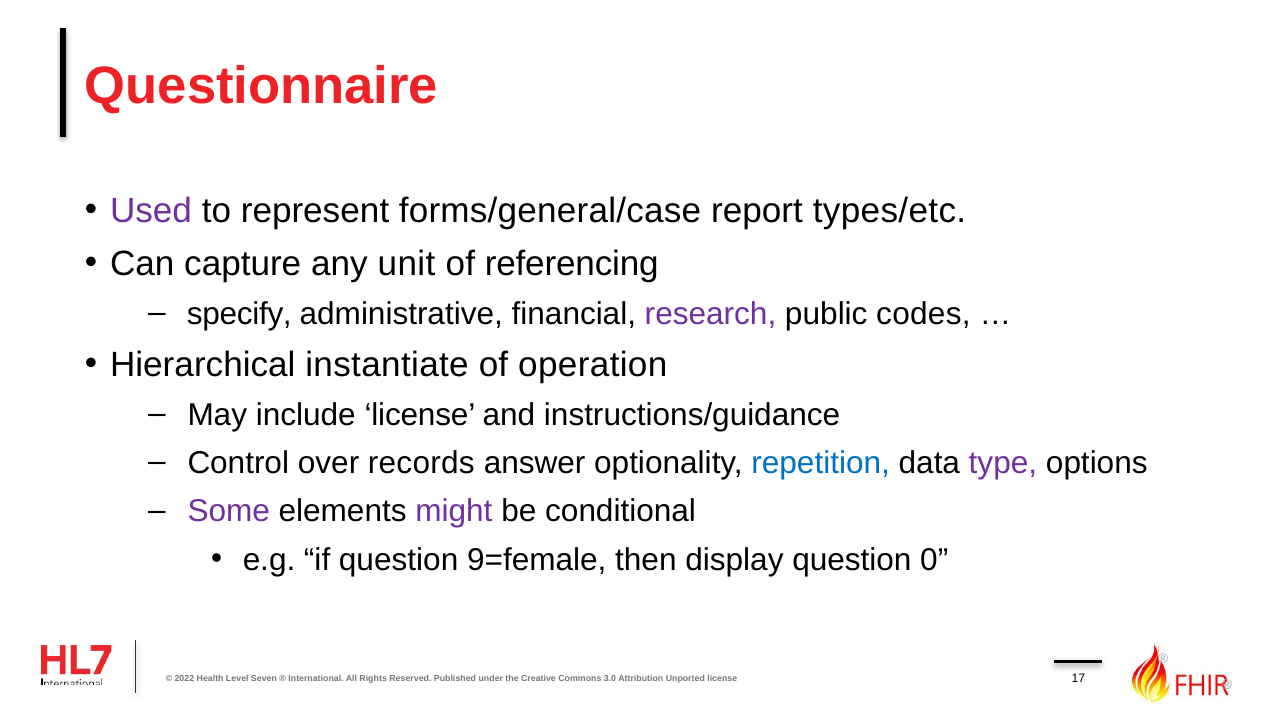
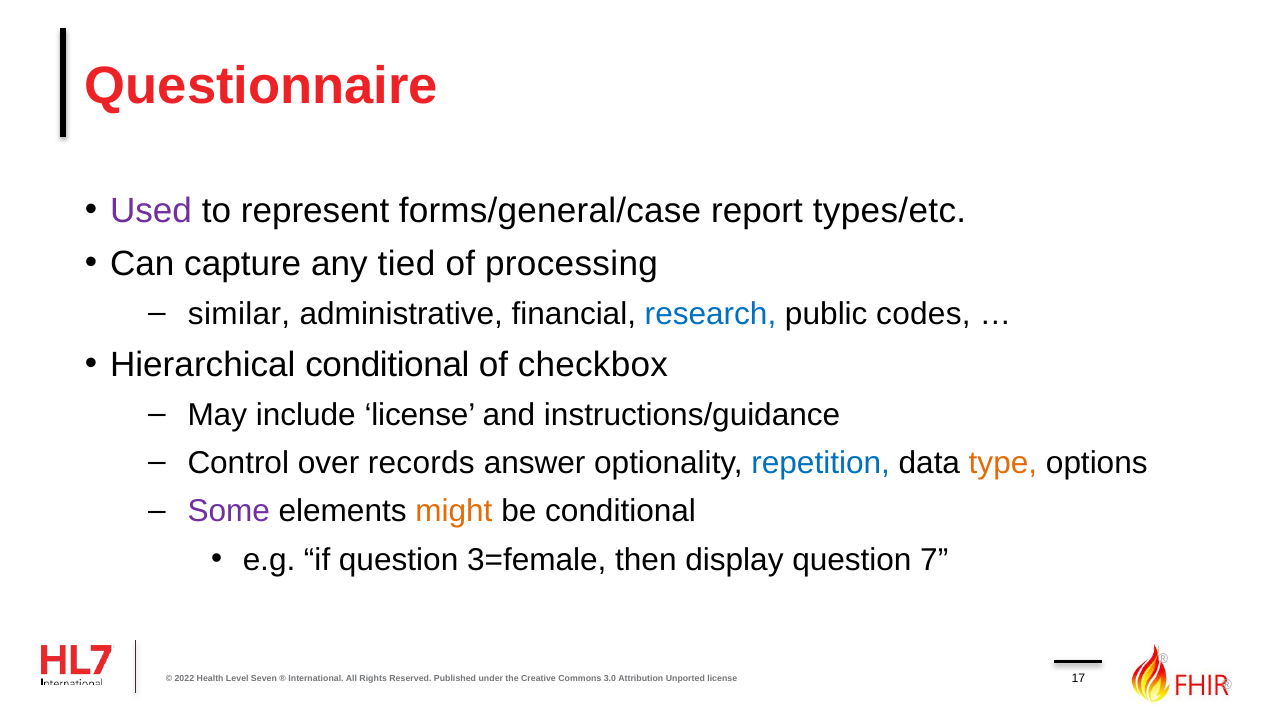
unit: unit -> tied (407, 264)
referencing: referencing -> processing (571, 264)
specify: specify -> similar (239, 314)
research colour: purple -> blue (711, 314)
Hierarchical instantiate: instantiate -> conditional (387, 365)
operation: operation -> checkbox (593, 365)
type colour: purple -> orange (1003, 463)
might colour: purple -> orange (454, 512)
9=female: 9=female -> 3=female (537, 560)
0: 0 -> 7 (934, 560)
